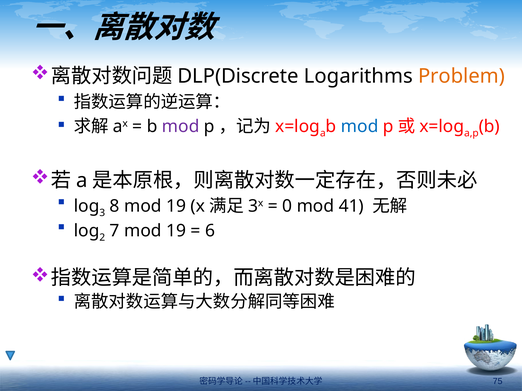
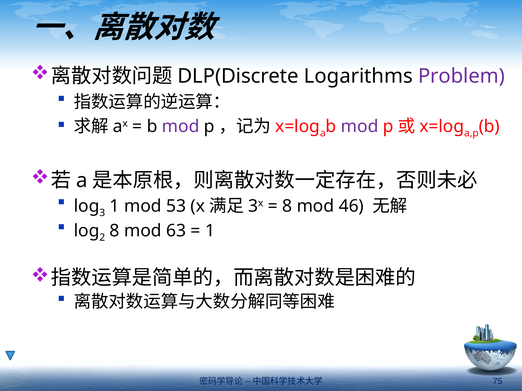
Problem colour: orange -> purple (461, 76)
mod colour: blue -> purple (360, 127)
3 8: 8 -> 1 (115, 206)
19: 19 -> 53 (176, 206)
0: 0 -> 8 (287, 206)
41: 41 -> 46 (351, 206)
7: 7 -> 8 (115, 231)
19: 19 -> 63 (176, 231)
6: 6 -> 1 (210, 231)
